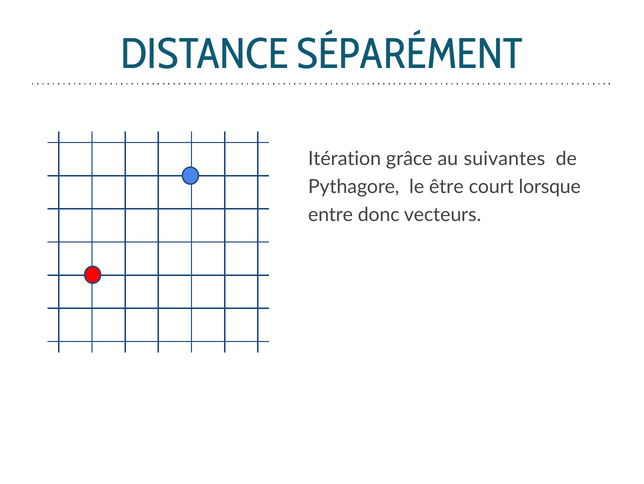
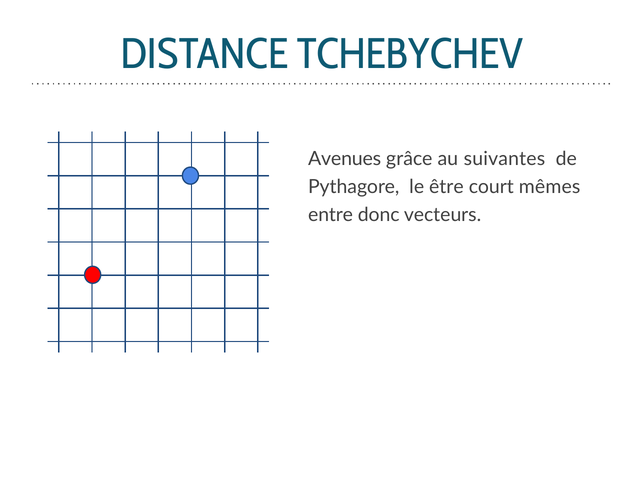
SÉPARÉMENT: SÉPARÉMENT -> TCHEBYCHEV (410, 54)
Itération: Itération -> Avenues (345, 159)
lorsque: lorsque -> mêmes (550, 187)
